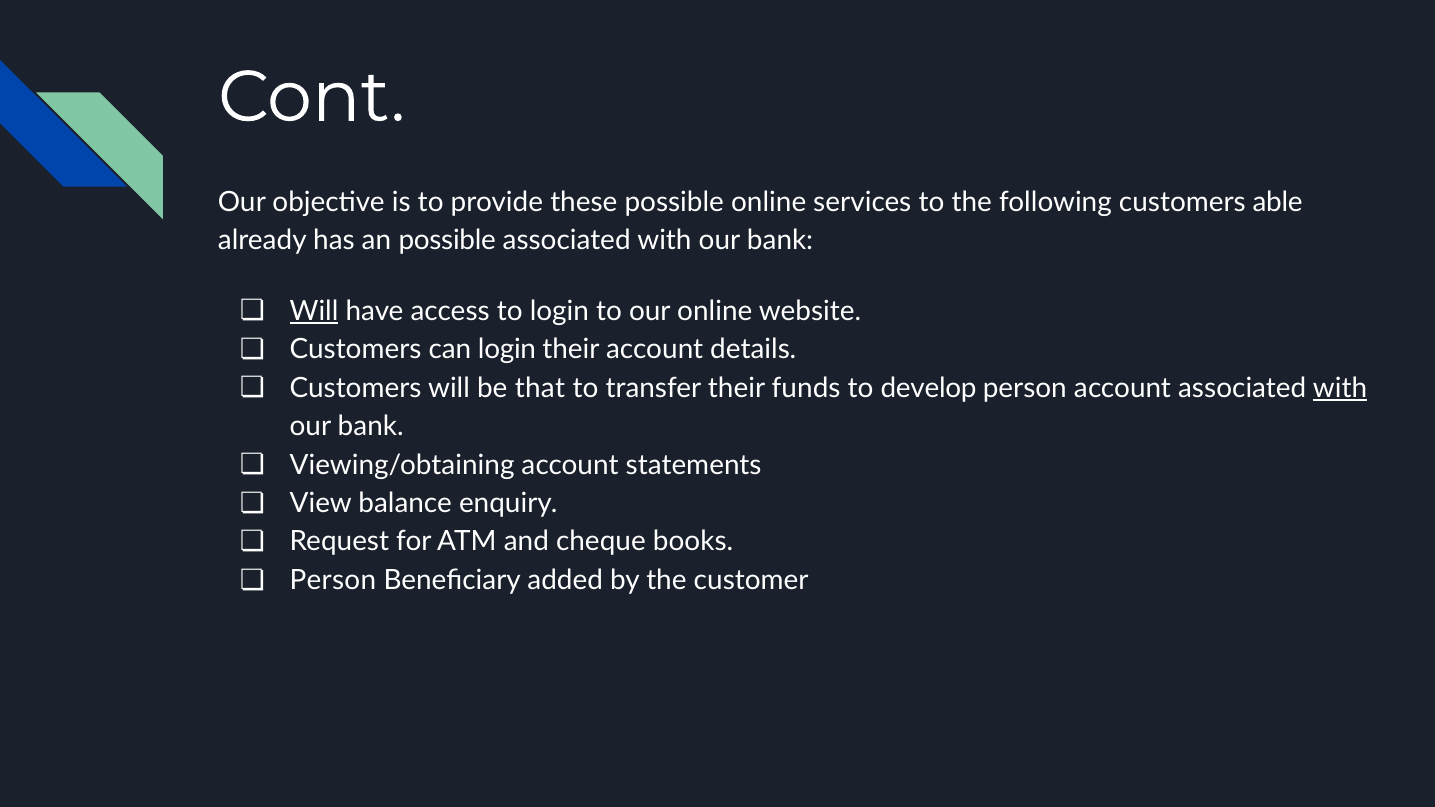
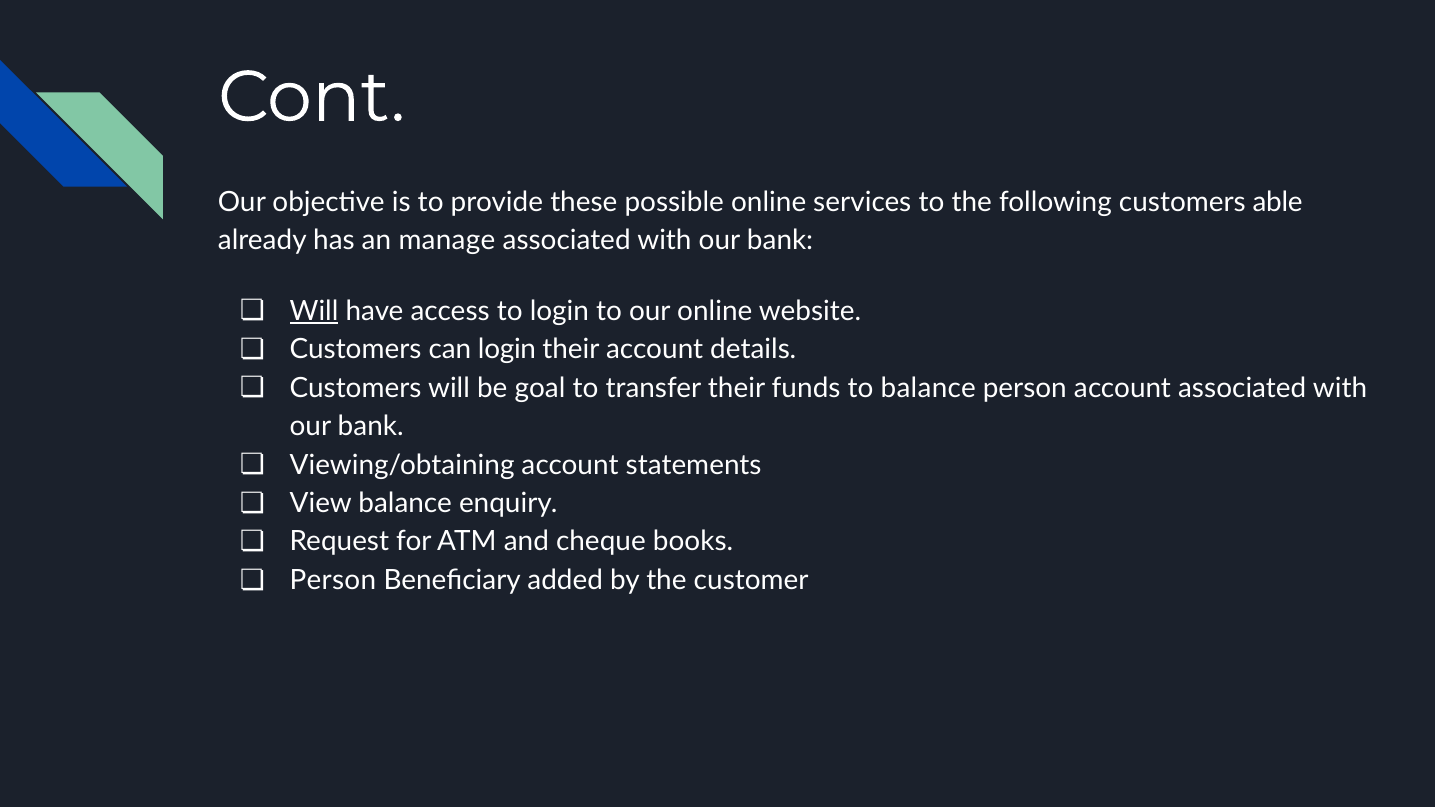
an possible: possible -> manage (447, 241)
that: that -> goal (540, 388)
to develop: develop -> balance (928, 388)
with underline: present -> none (1340, 388)
